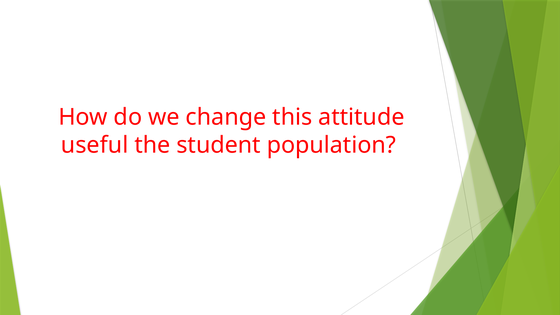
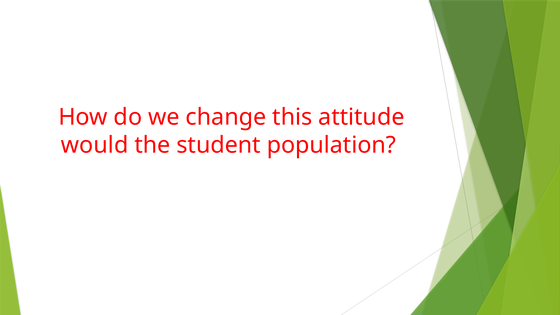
useful: useful -> would (95, 145)
